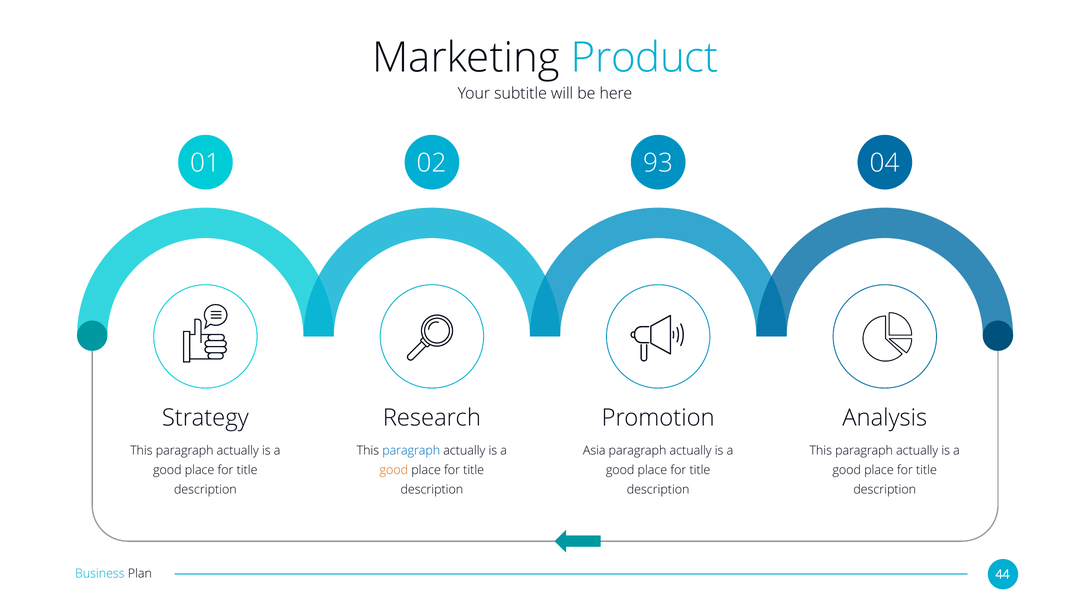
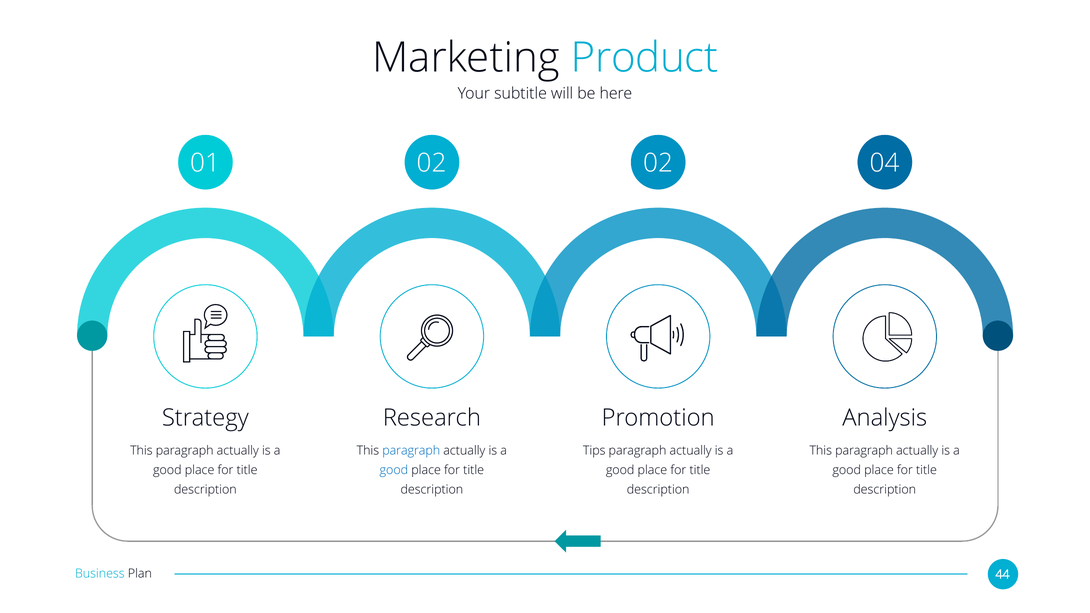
02 93: 93 -> 02 (658, 163)
Asia: Asia -> Tips (594, 451)
good colour: orange -> blue (394, 470)
